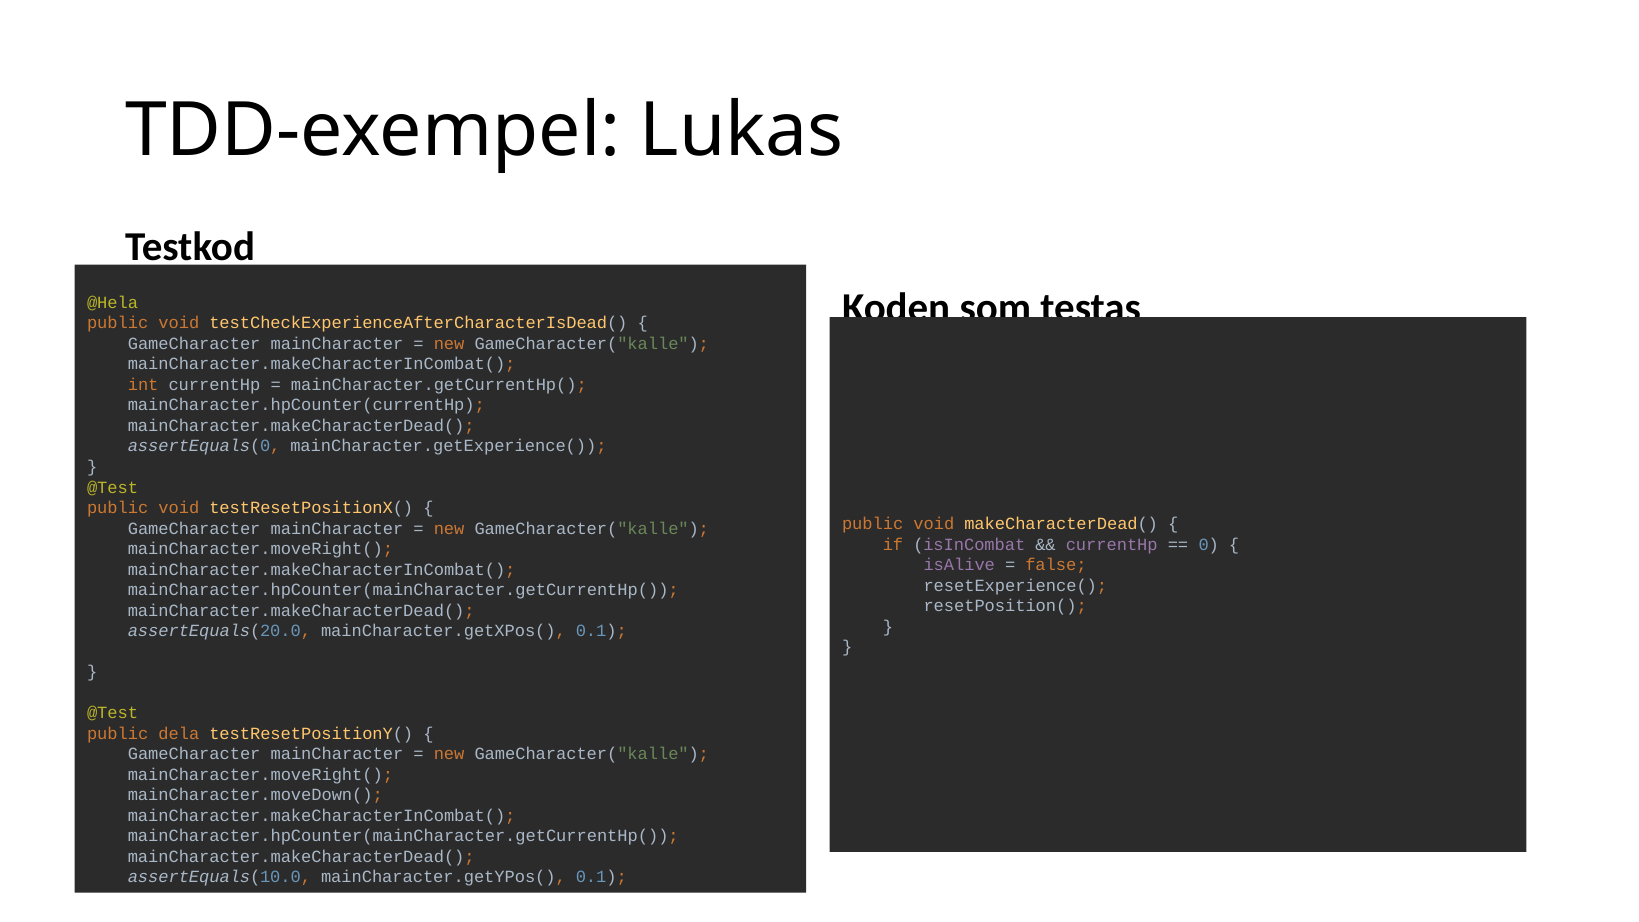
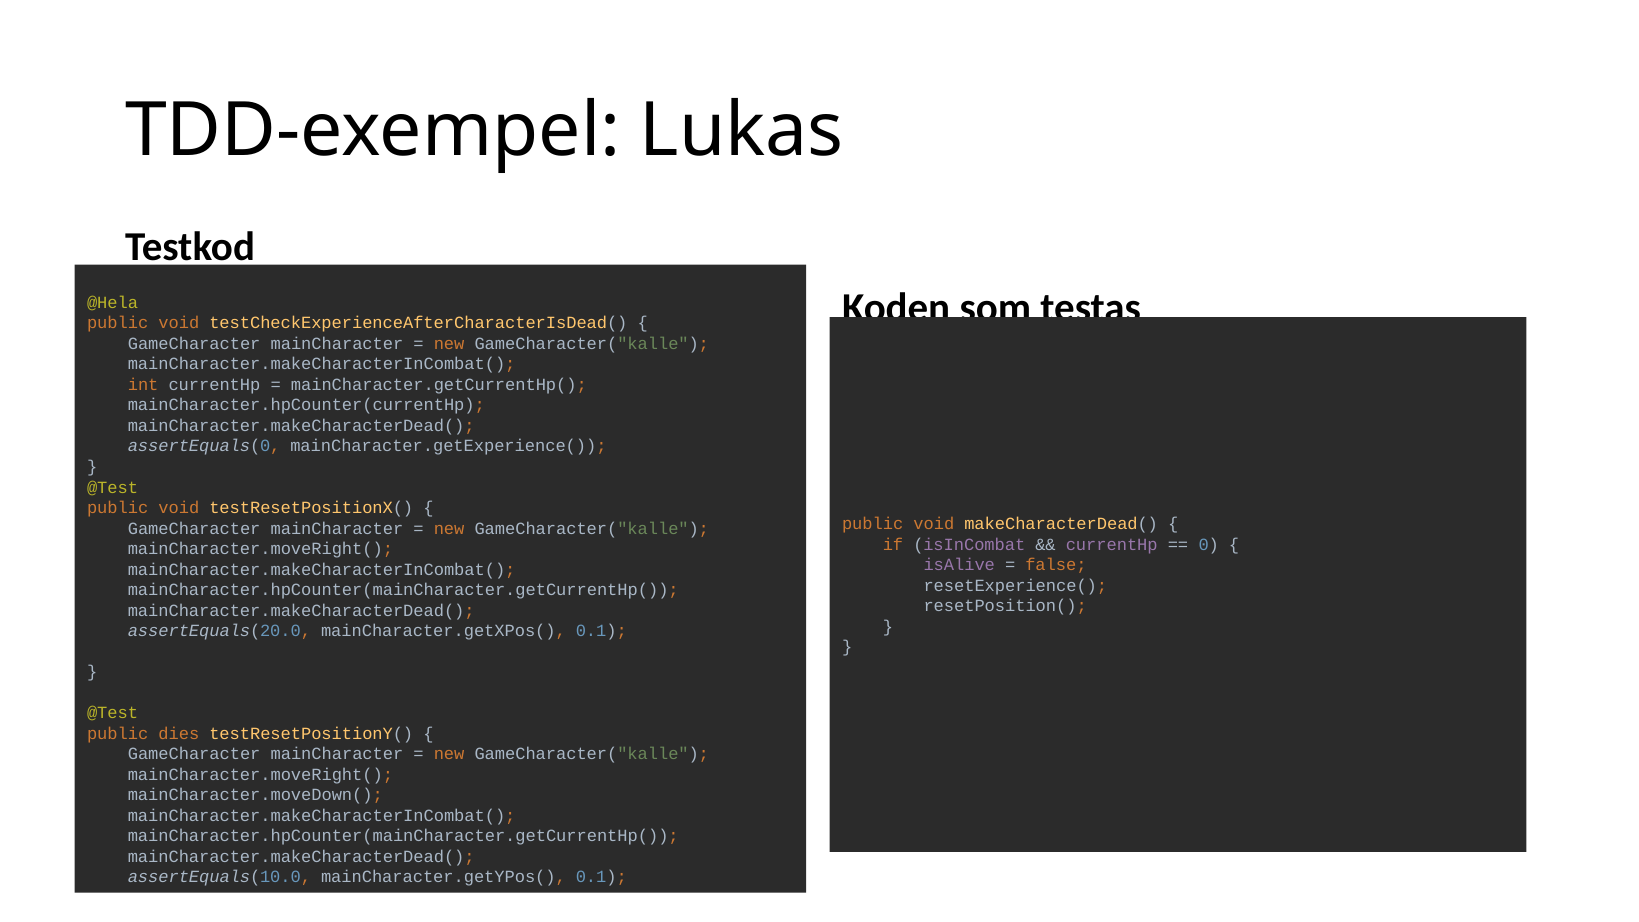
dela: dela -> dies (179, 734)
